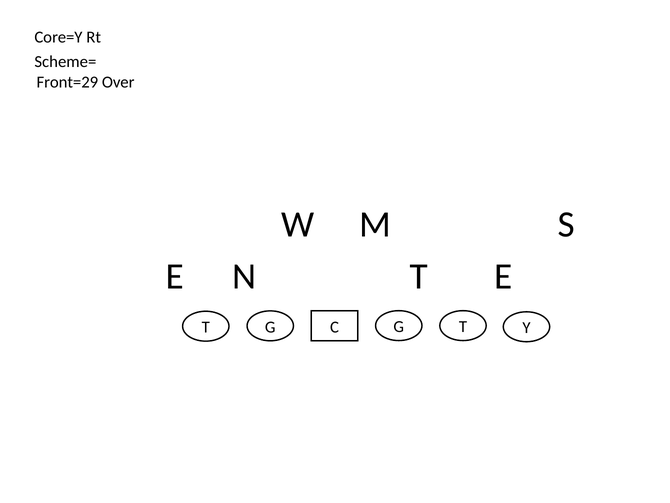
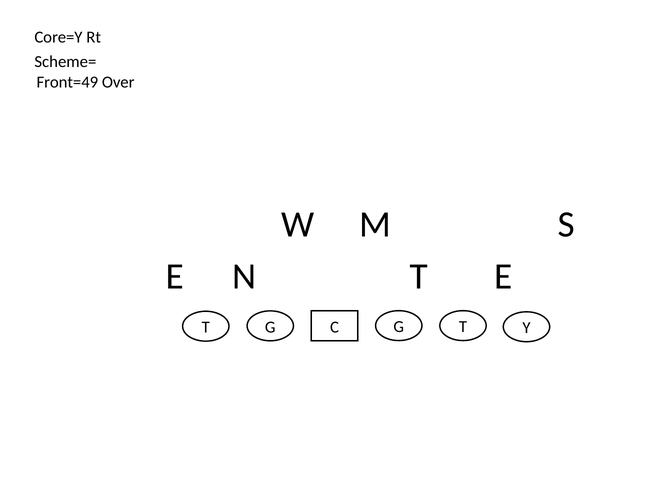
Front=29: Front=29 -> Front=49 (67, 82)
